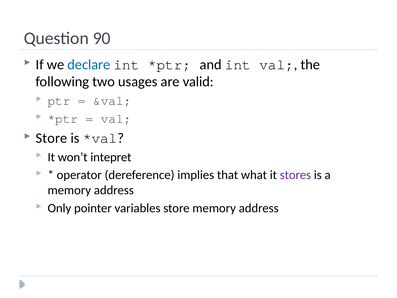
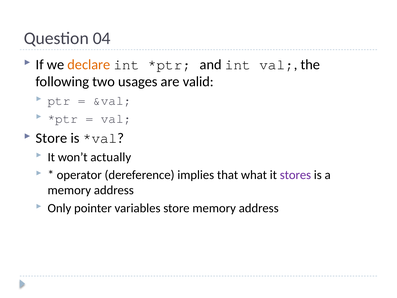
90: 90 -> 04 (102, 38)
declare colour: blue -> orange (89, 64)
intepret: intepret -> actually (111, 157)
